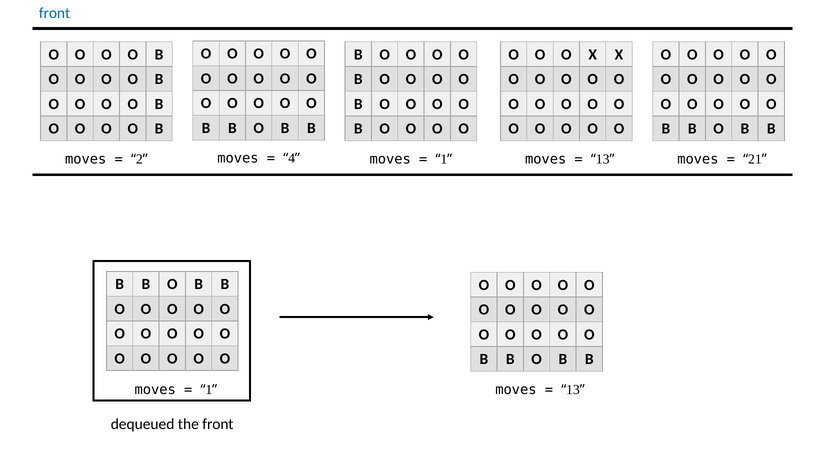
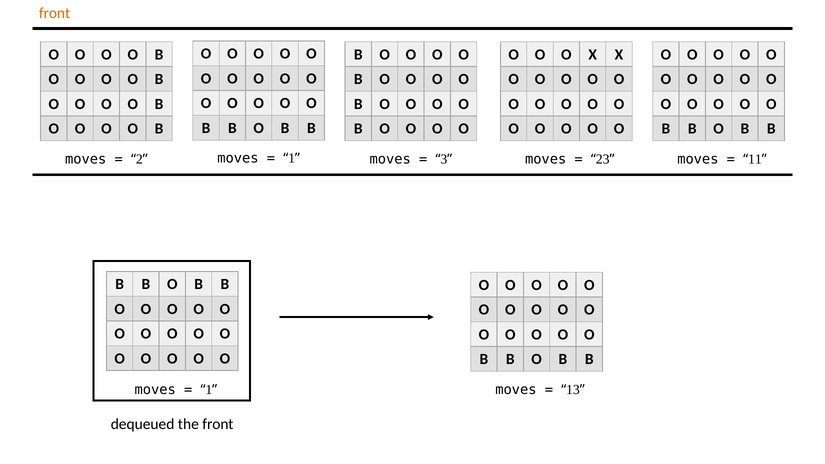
front colour: blue -> orange (55, 13)
4: 4 -> 1 (292, 158)
1: 1 -> 3 (444, 159)
13: 13 -> 23 (603, 159)
21: 21 -> 11 (755, 159)
